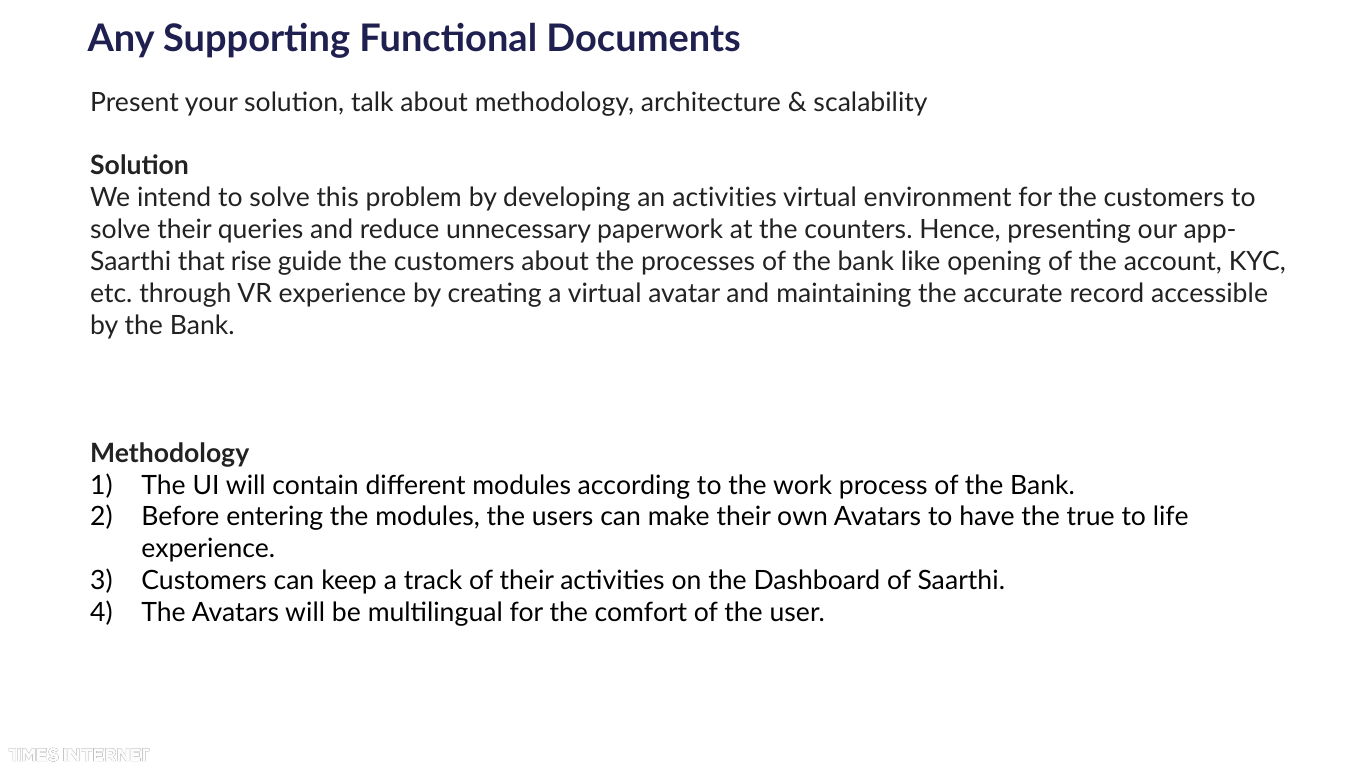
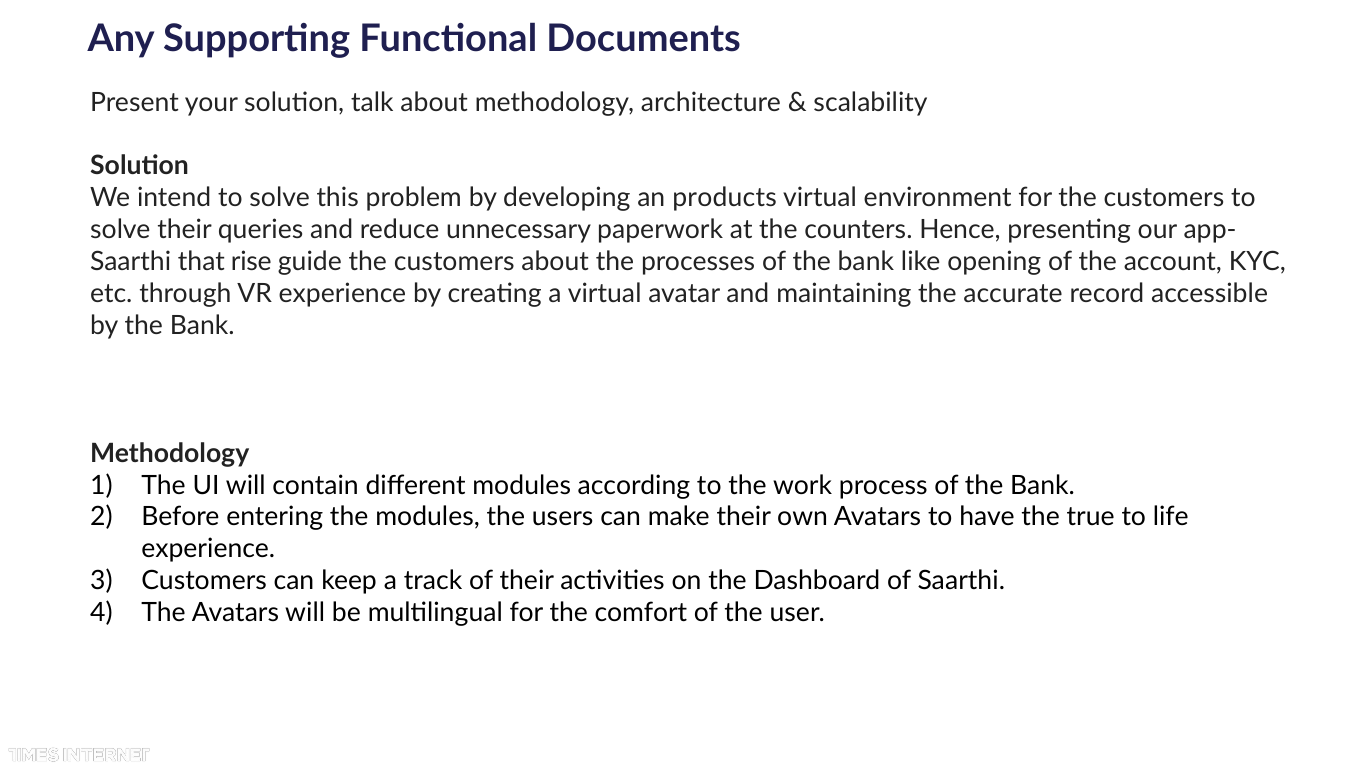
an activities: activities -> products (725, 198)
